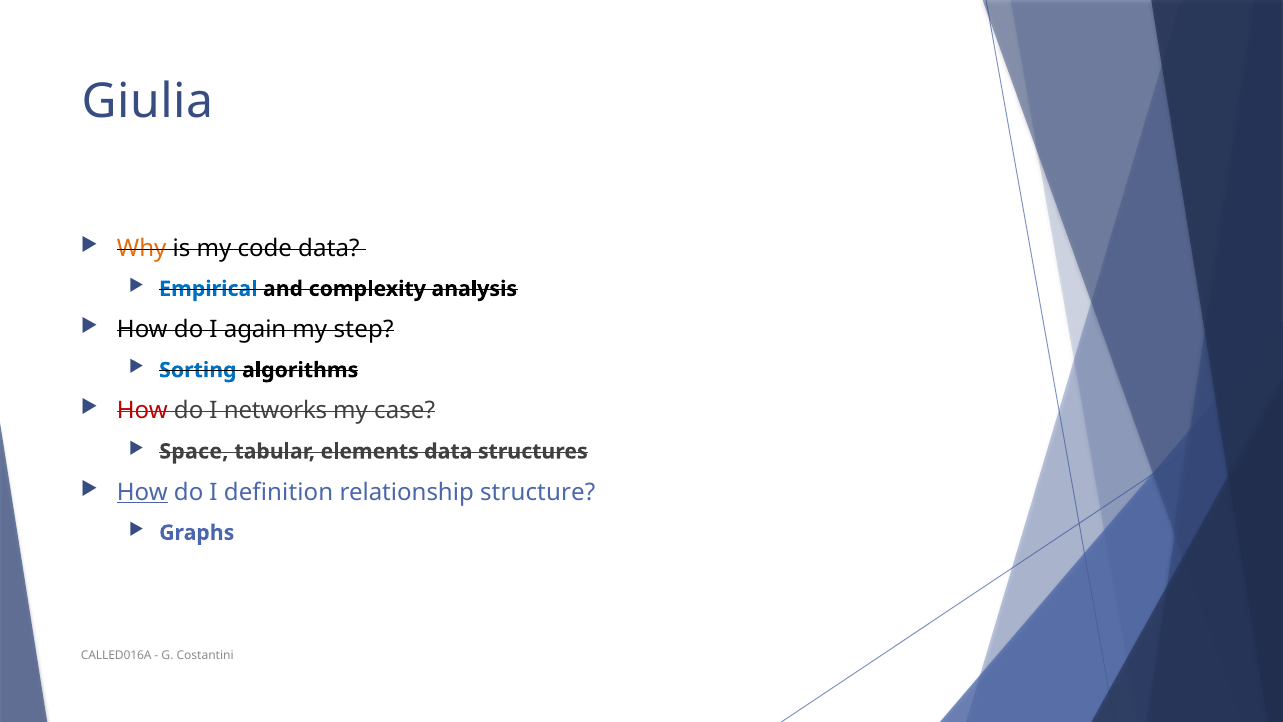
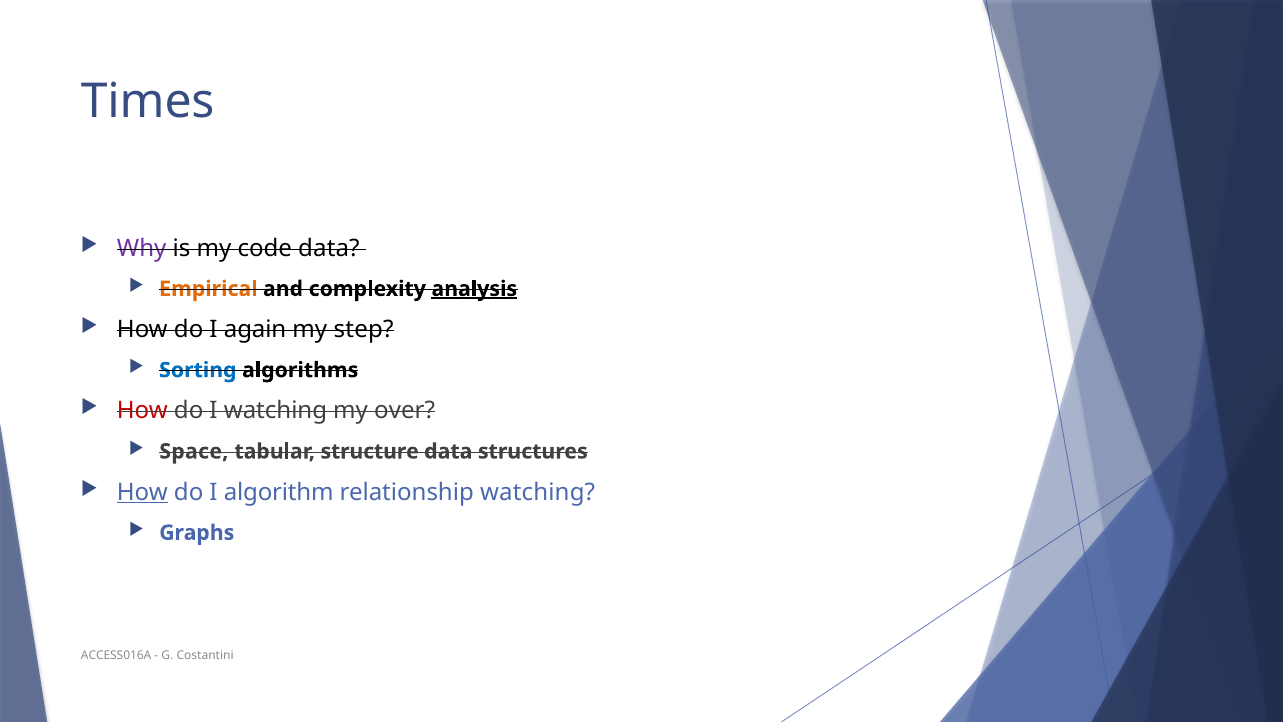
Giulia: Giulia -> Times (148, 101)
Why colour: orange -> purple (142, 248)
Empirical colour: blue -> orange (208, 289)
analysis underline: none -> present (474, 289)
I networks: networks -> watching (275, 411)
case: case -> over (405, 411)
elements: elements -> structure (370, 451)
definition: definition -> algorithm (279, 492)
relationship structure: structure -> watching (538, 492)
CALLED016A: CALLED016A -> ACCESS016A (116, 655)
